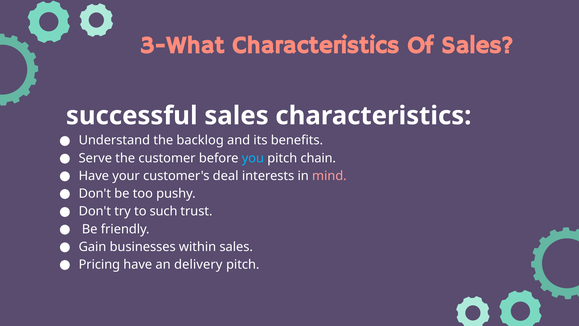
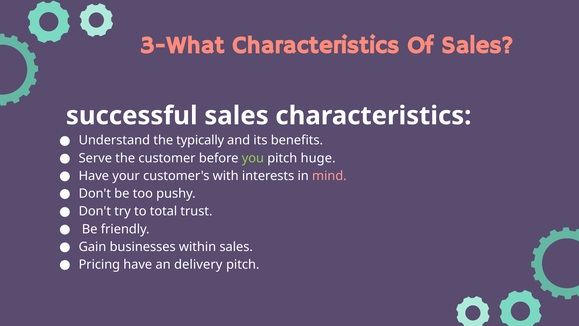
backlog: backlog -> typically (200, 140)
you colour: light blue -> light green (253, 158)
chain: chain -> huge (318, 158)
deal: deal -> with (226, 176)
such: such -> total (163, 211)
